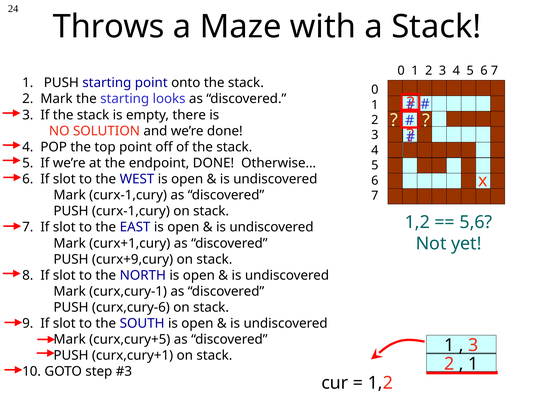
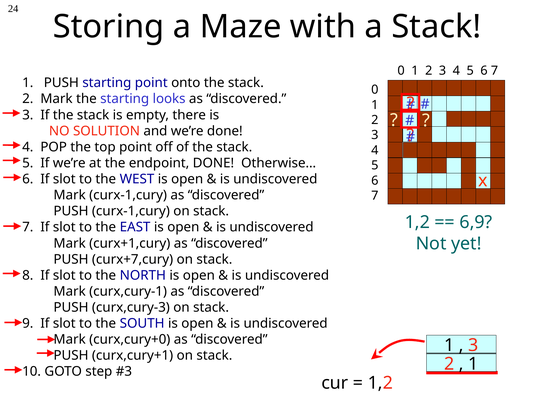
Throws: Throws -> Storing (109, 27)
5,6: 5,6 -> 6,9 (476, 222)
curx+9,cury: curx+9,cury -> curx+7,cury (133, 259)
curx,cury-6: curx,cury-6 -> curx,cury-3 (131, 308)
curx,cury+5: curx,cury+5 -> curx,cury+0 (130, 340)
